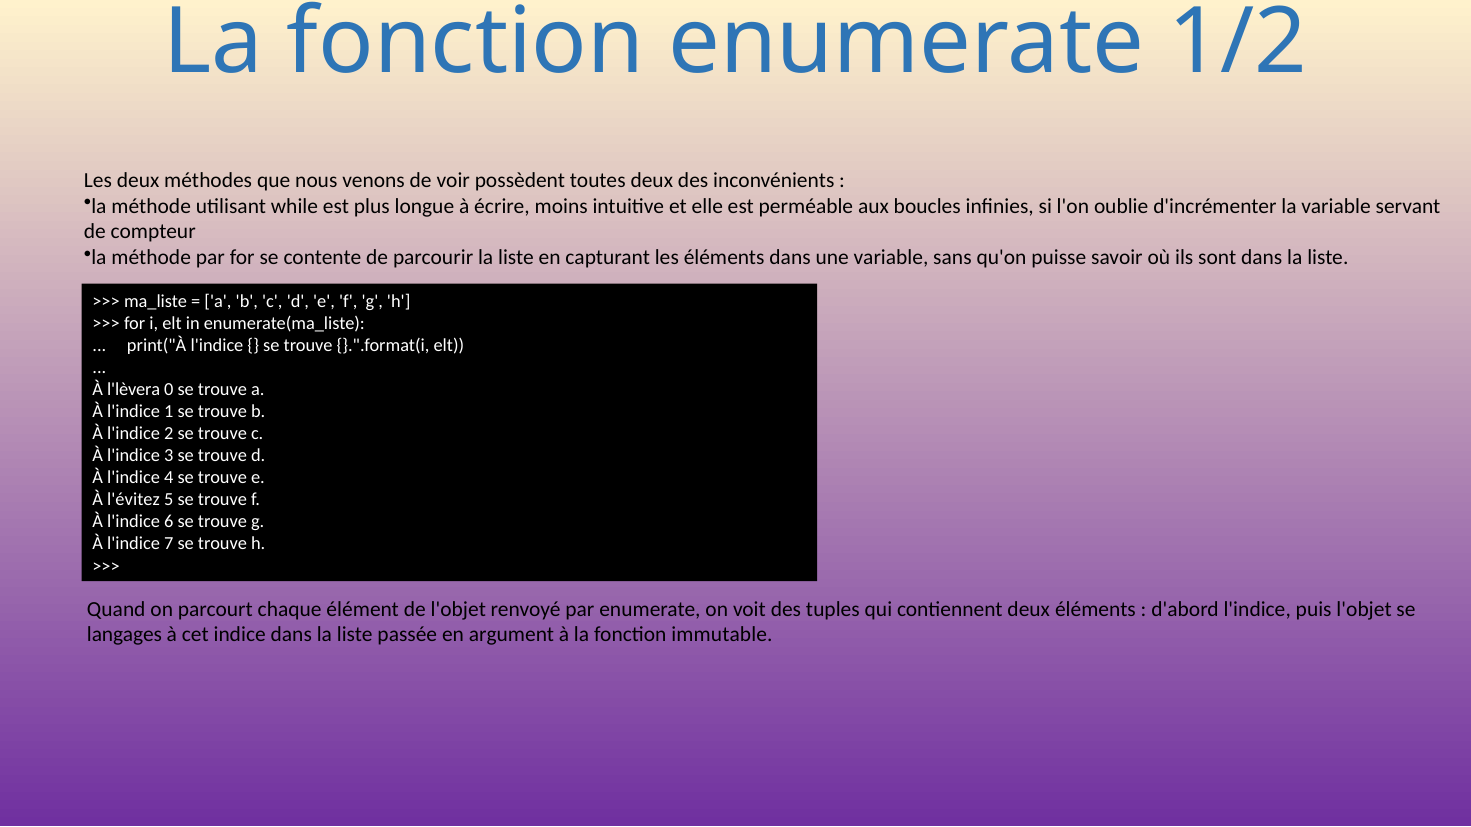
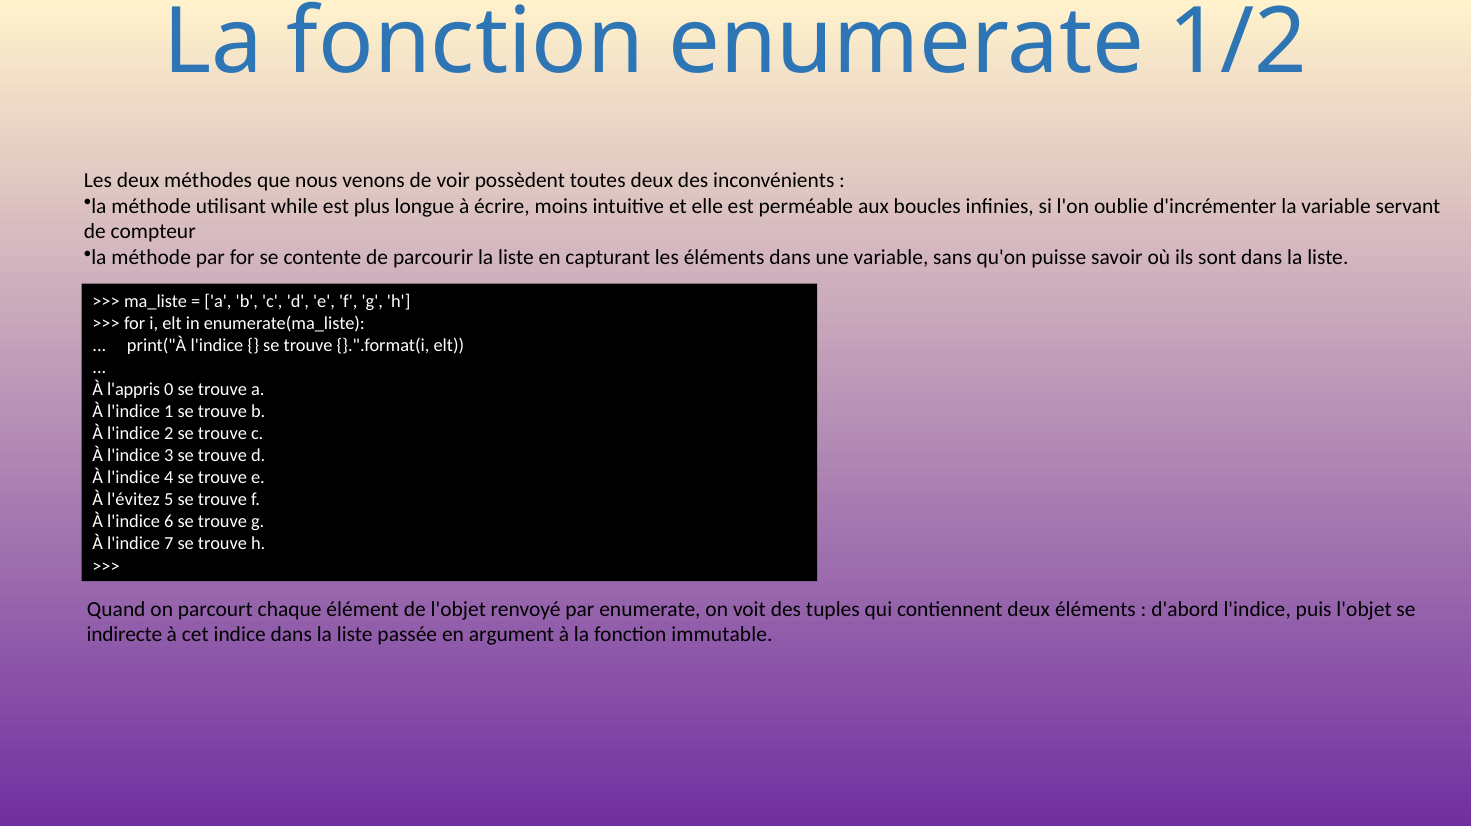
l'lèvera: l'lèvera -> l'appris (134, 390)
langages: langages -> indirecte (125, 635)
